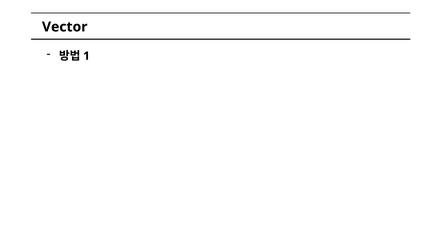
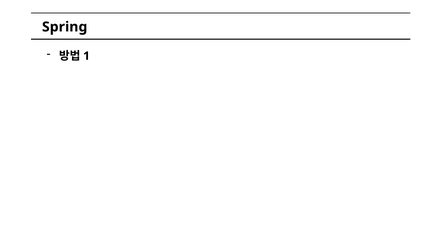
Vector: Vector -> Spring (65, 27)
